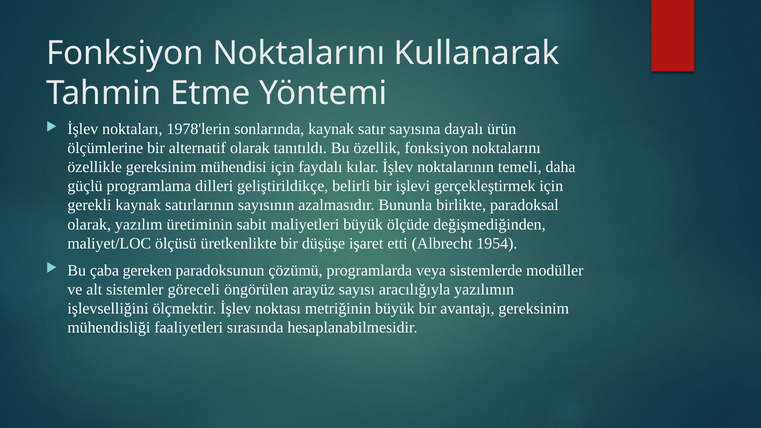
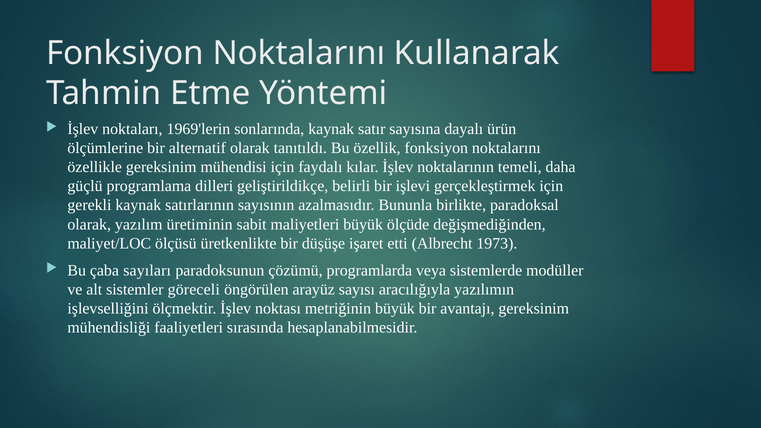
1978'lerin: 1978'lerin -> 1969'lerin (198, 129)
1954: 1954 -> 1973 (497, 243)
gereken: gereken -> sayıları (147, 270)
